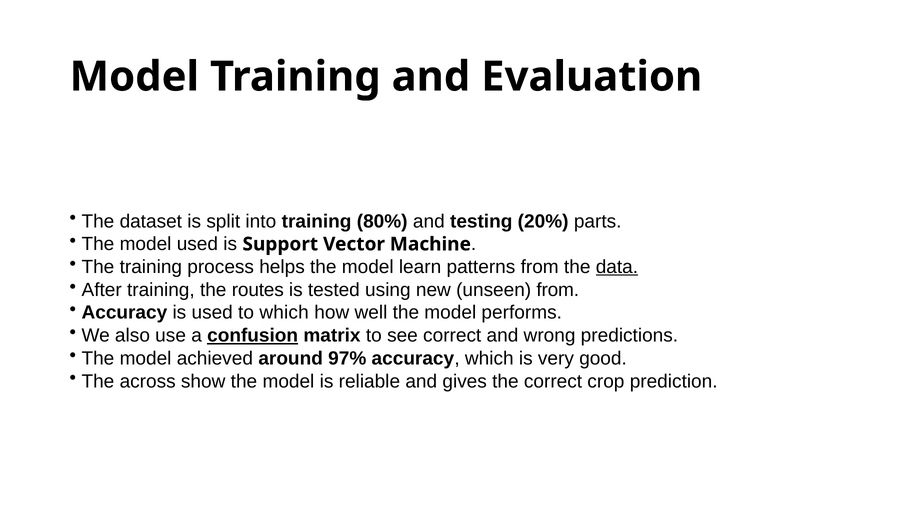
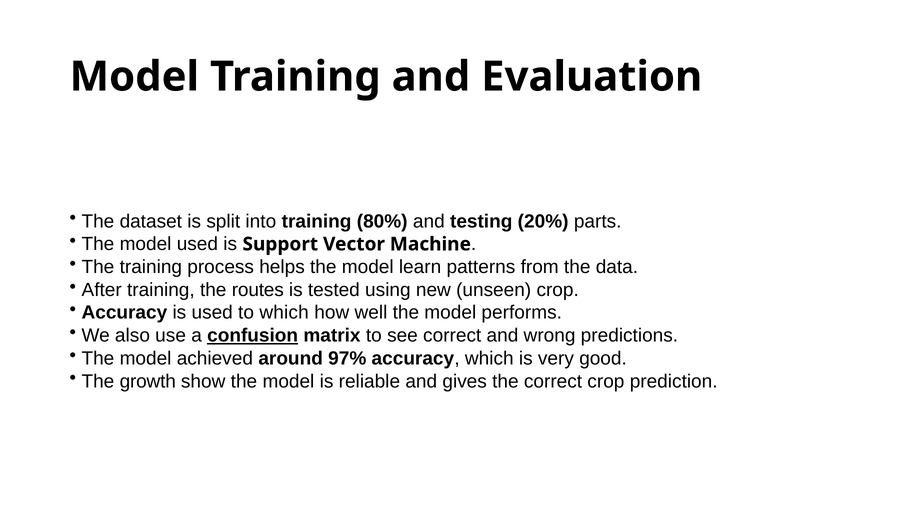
data underline: present -> none (617, 267)
unseen from: from -> crop (558, 290)
across: across -> growth (148, 381)
